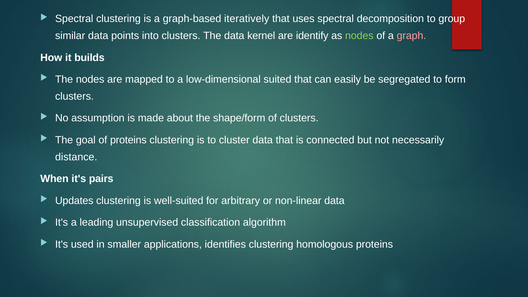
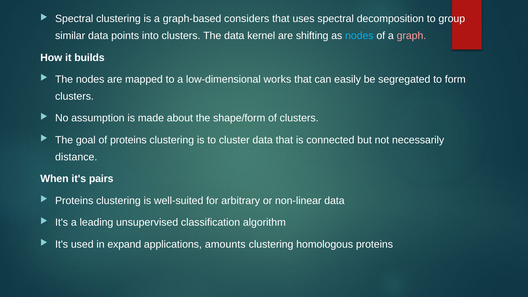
iteratively: iteratively -> considers (247, 19)
identify: identify -> shifting (312, 36)
nodes colour: light green -> light blue (359, 36)
suited: suited -> works (277, 79)
Updates: Updates -> Proteins (74, 201)
smaller: smaller -> expand (124, 244)
identifies: identifies -> amounts (225, 244)
